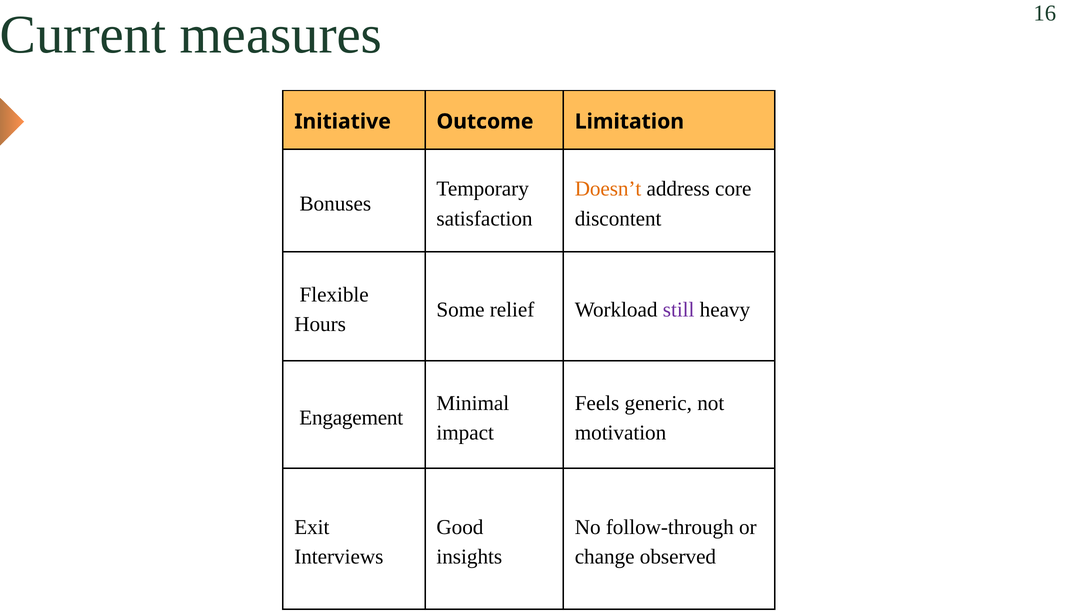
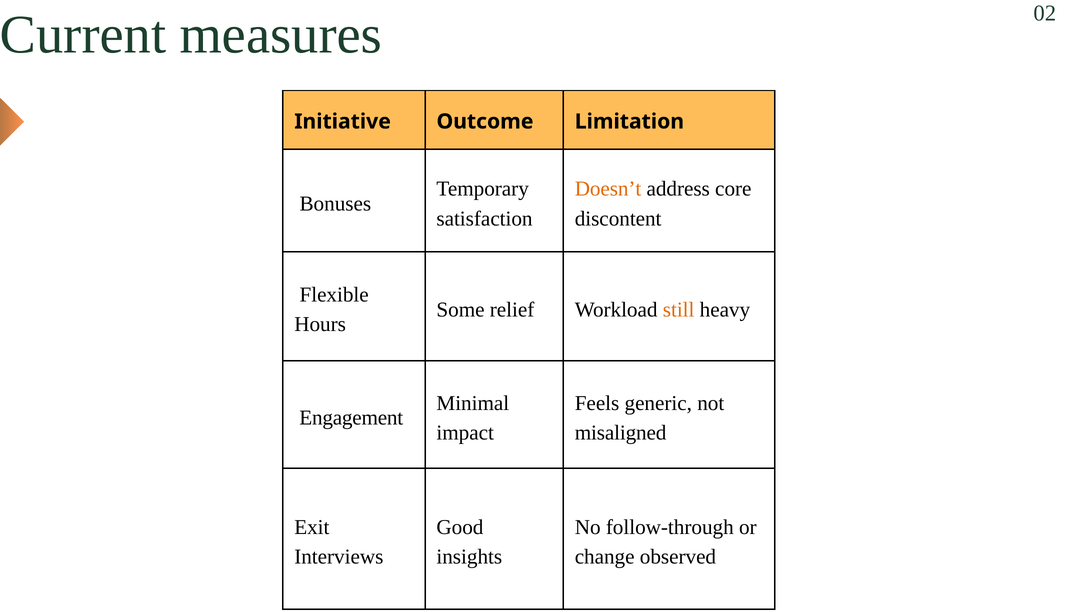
16: 16 -> 02 (1045, 13)
still colour: purple -> orange (679, 310)
motivation: motivation -> misaligned (621, 433)
